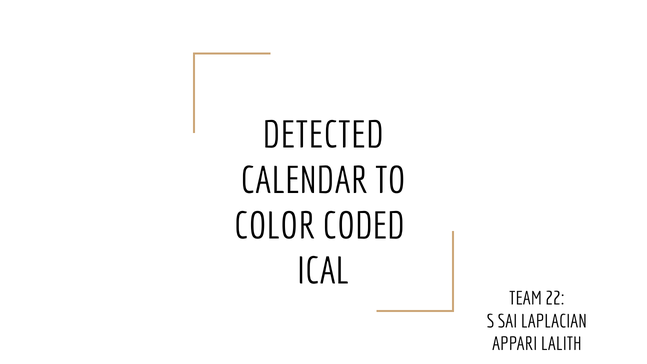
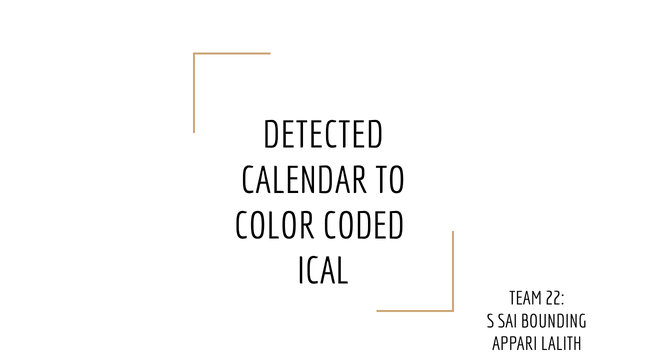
LAPLACIAN: LAPLACIAN -> BOUNDING (554, 321)
